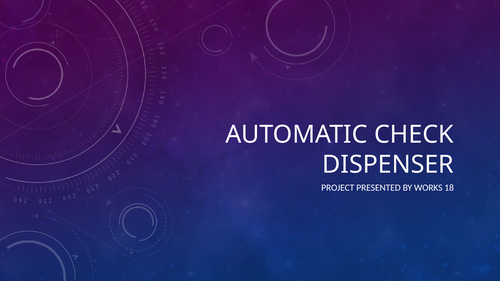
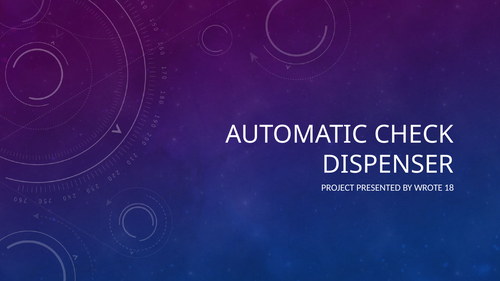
WORKS: WORKS -> WROTE (428, 188)
